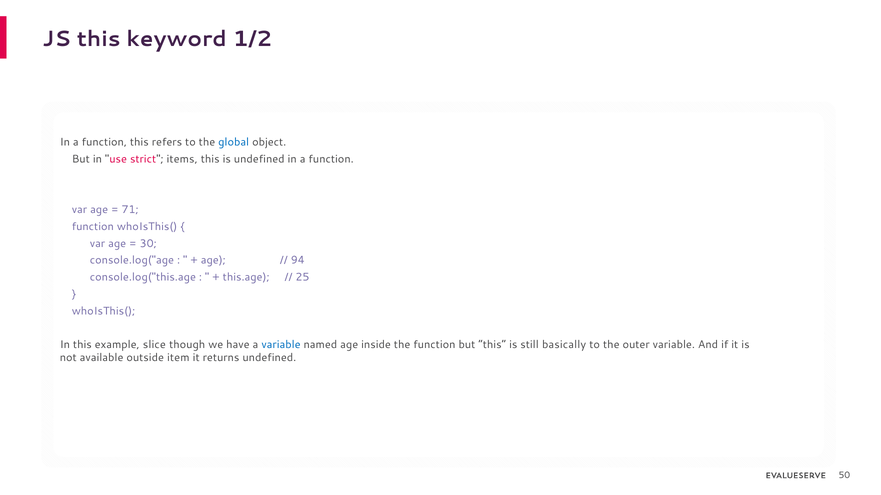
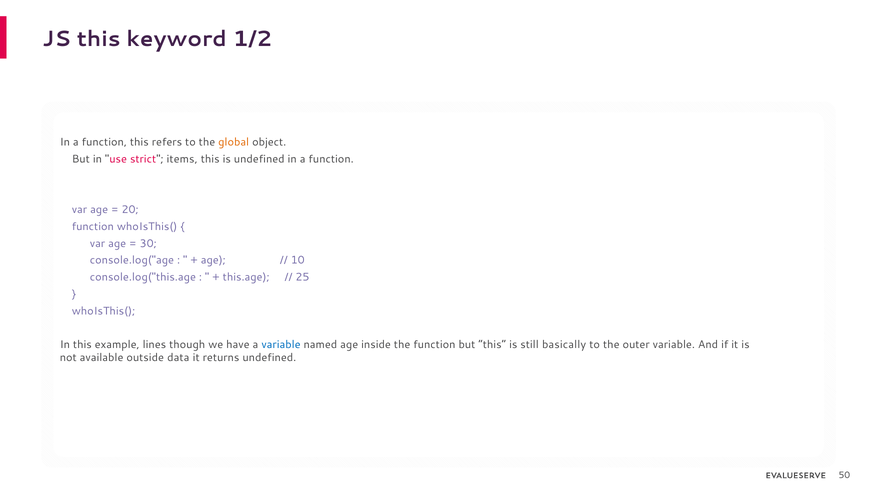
global colour: blue -> orange (234, 142)
71: 71 -> 20 (130, 210)
94: 94 -> 10 (298, 261)
slice: slice -> lines (154, 345)
item: item -> data (178, 358)
